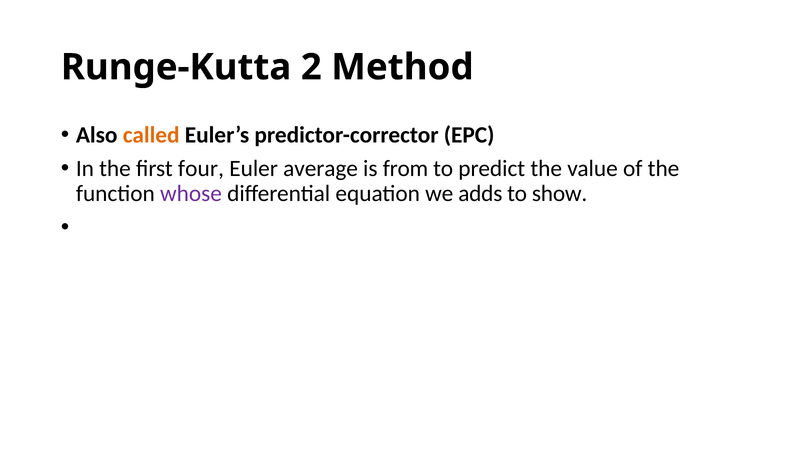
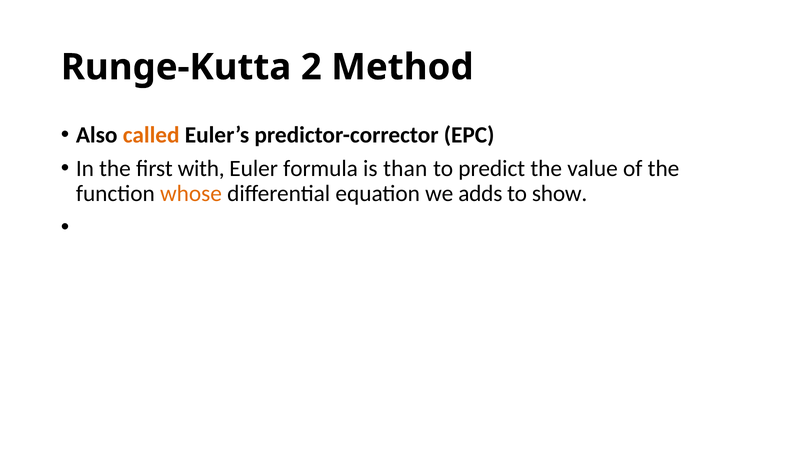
four: four -> with (201, 169)
average: average -> formula (321, 169)
from: from -> than (405, 169)
whose colour: purple -> orange (191, 194)
